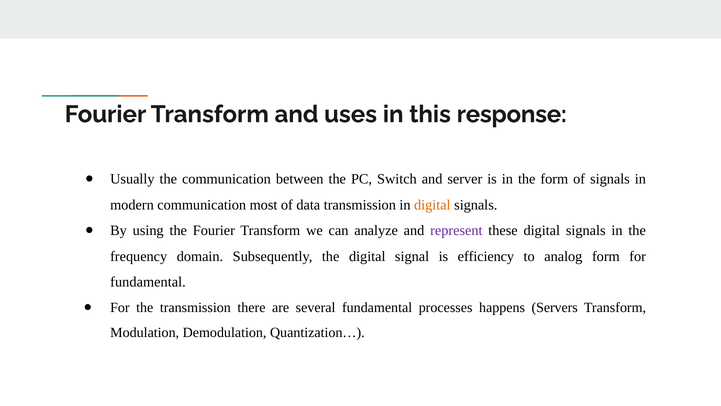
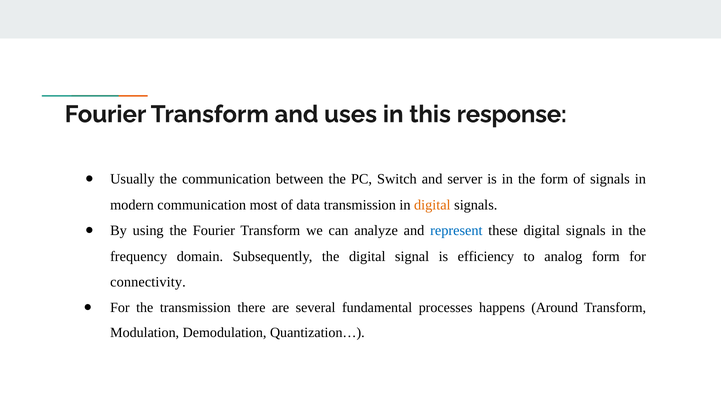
represent colour: purple -> blue (456, 230)
fundamental: fundamental -> connectivity (148, 282)
Servers: Servers -> Around (555, 307)
